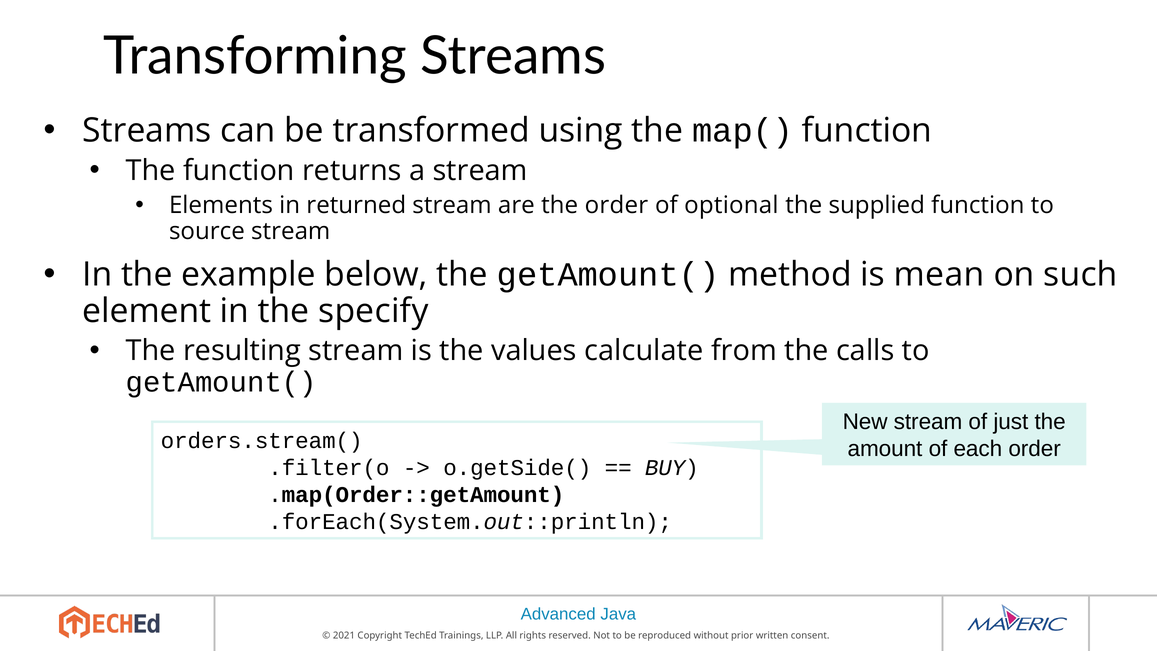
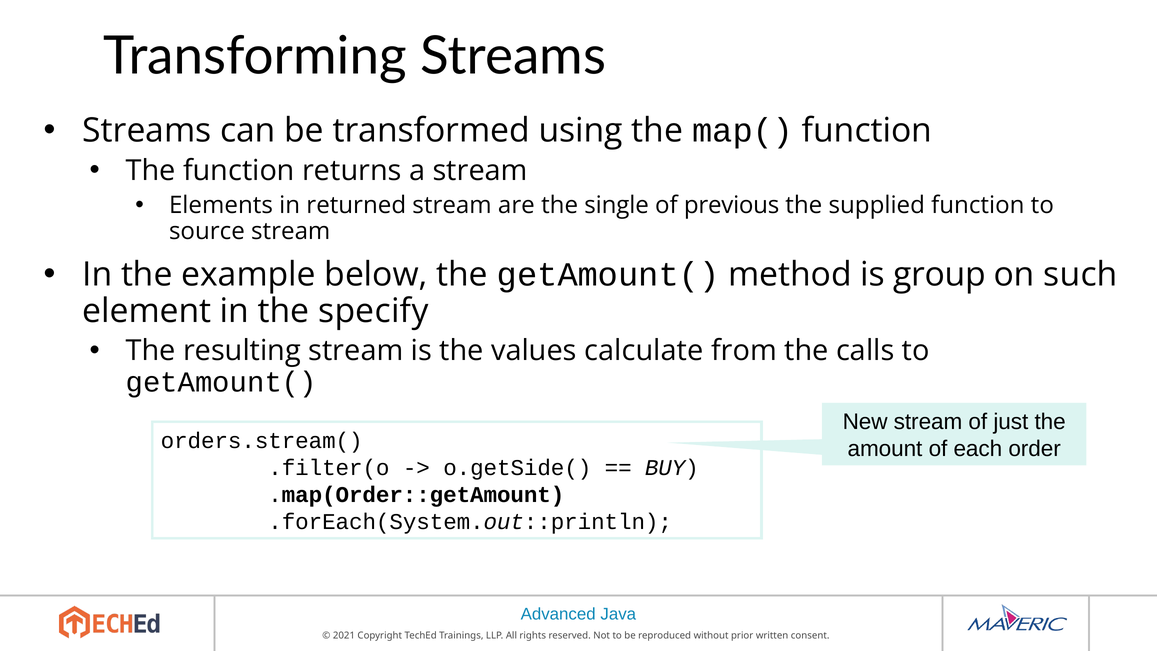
the order: order -> single (617, 205)
optional: optional -> previous (732, 205)
mean: mean -> group (940, 274)
